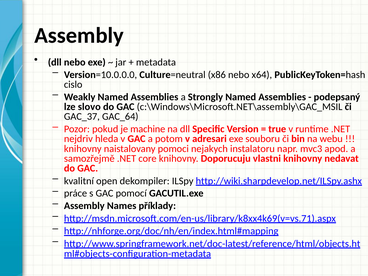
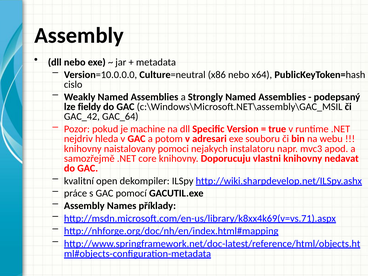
slovo: slovo -> fieldy (89, 107)
GAC_37: GAC_37 -> GAC_42 (82, 117)
